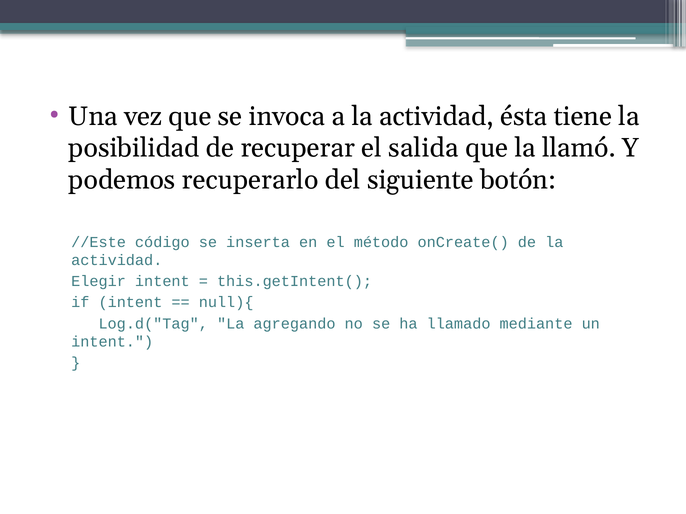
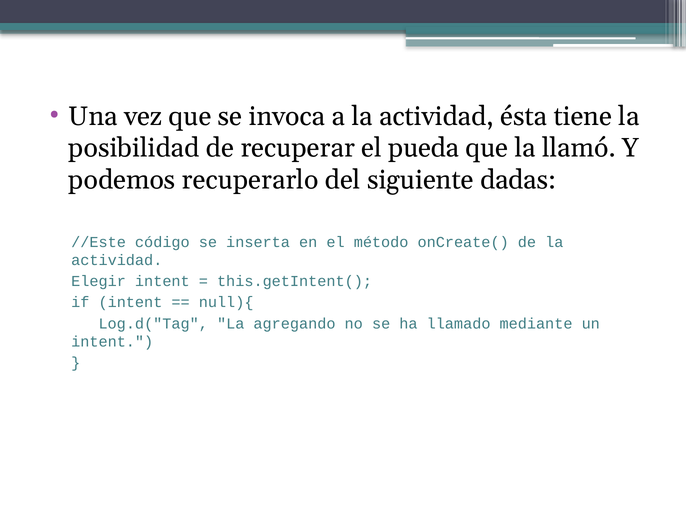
salida: salida -> pueda (424, 148)
botón: botón -> dadas (518, 180)
